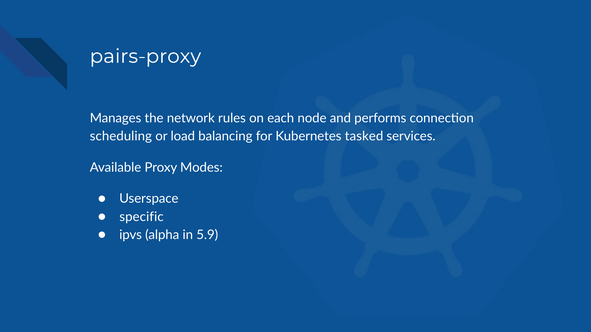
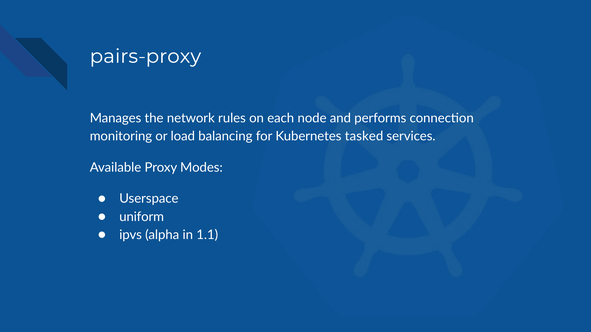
scheduling: scheduling -> monitoring (121, 136)
specific: specific -> uniform (142, 217)
5.9: 5.9 -> 1.1 (207, 235)
